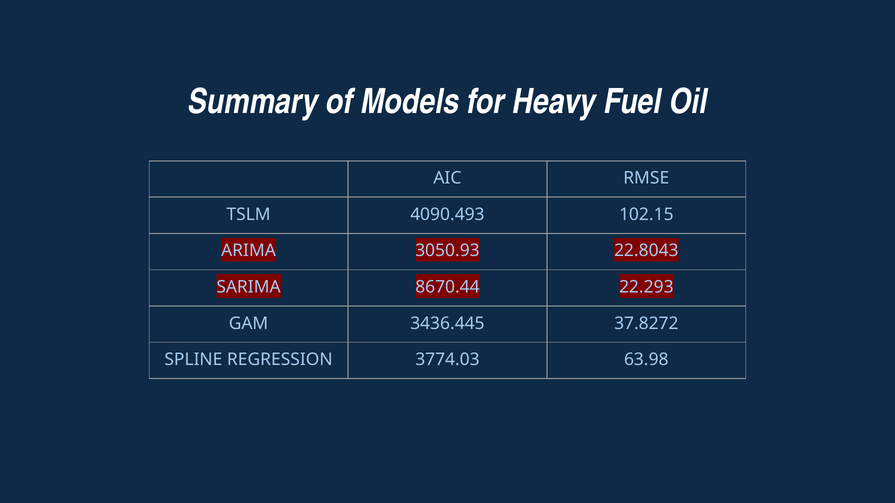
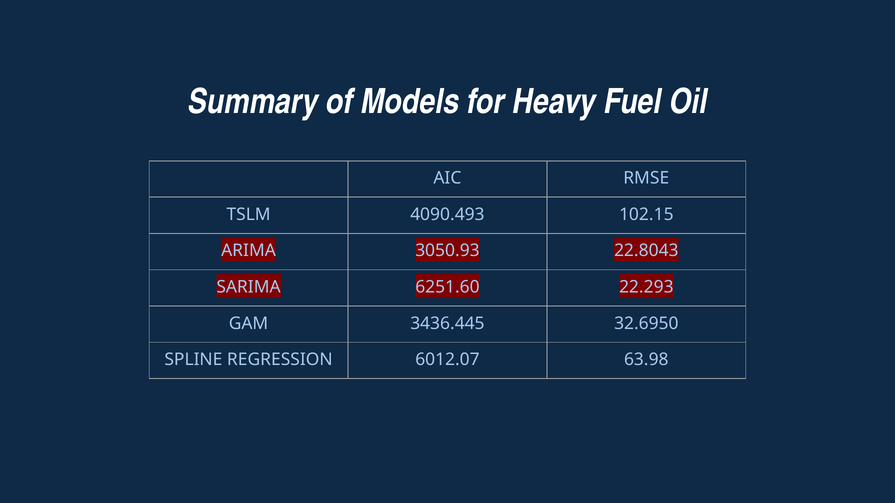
8670.44: 8670.44 -> 6251.60 (447, 287)
37.8272: 37.8272 -> 32.6950 (646, 324)
3774.03: 3774.03 -> 6012.07 (447, 360)
